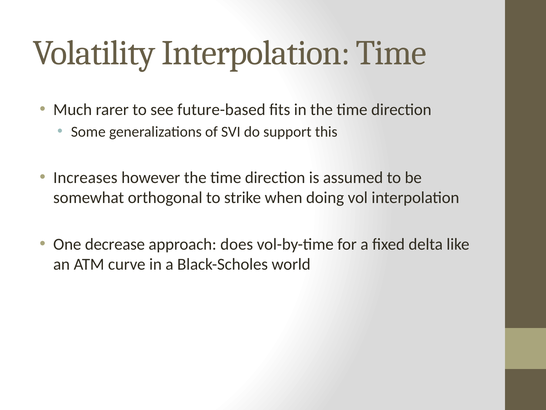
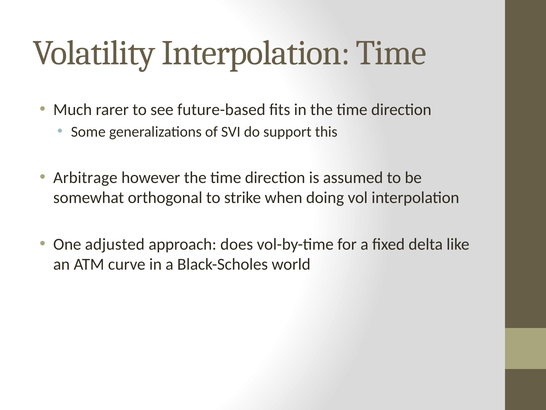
Increases: Increases -> Arbitrage (85, 177)
decrease: decrease -> adjusted (115, 244)
